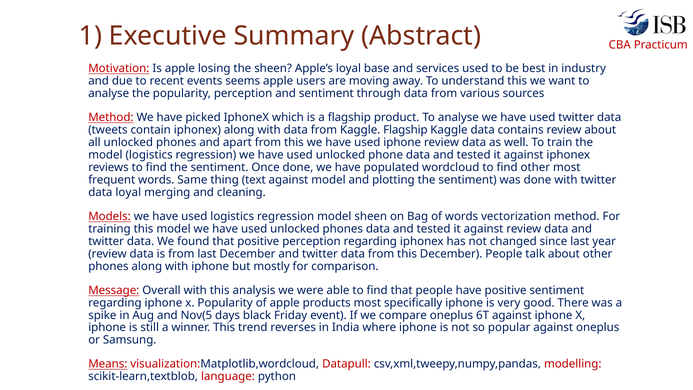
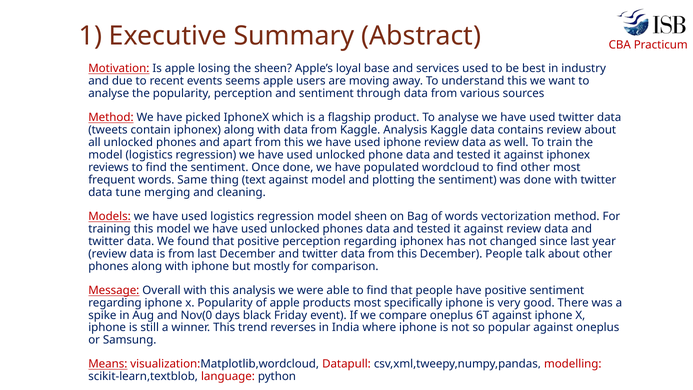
Kaggle Flagship: Flagship -> Analysis (405, 130)
data loyal: loyal -> tune (128, 192)
Nov(5: Nov(5 -> Nov(0 (196, 315)
